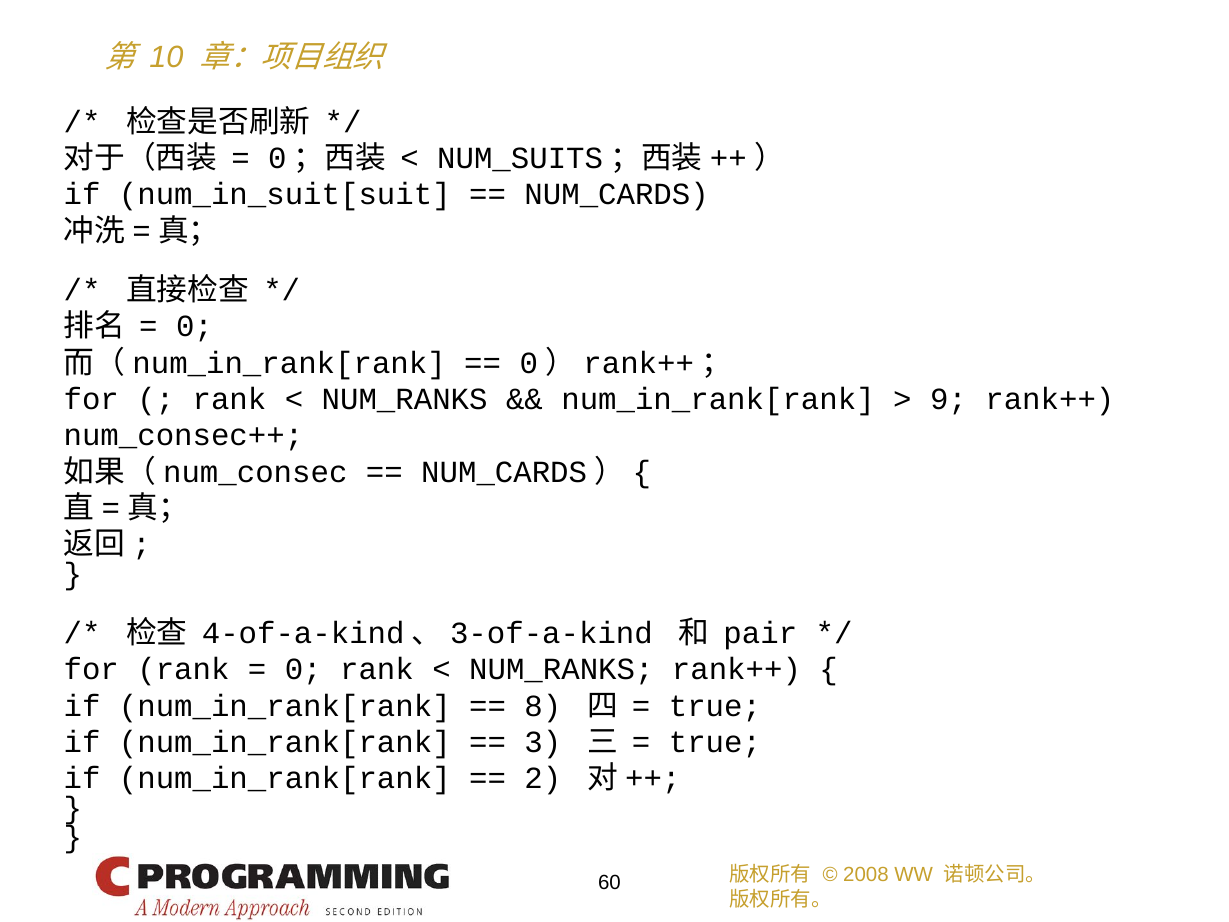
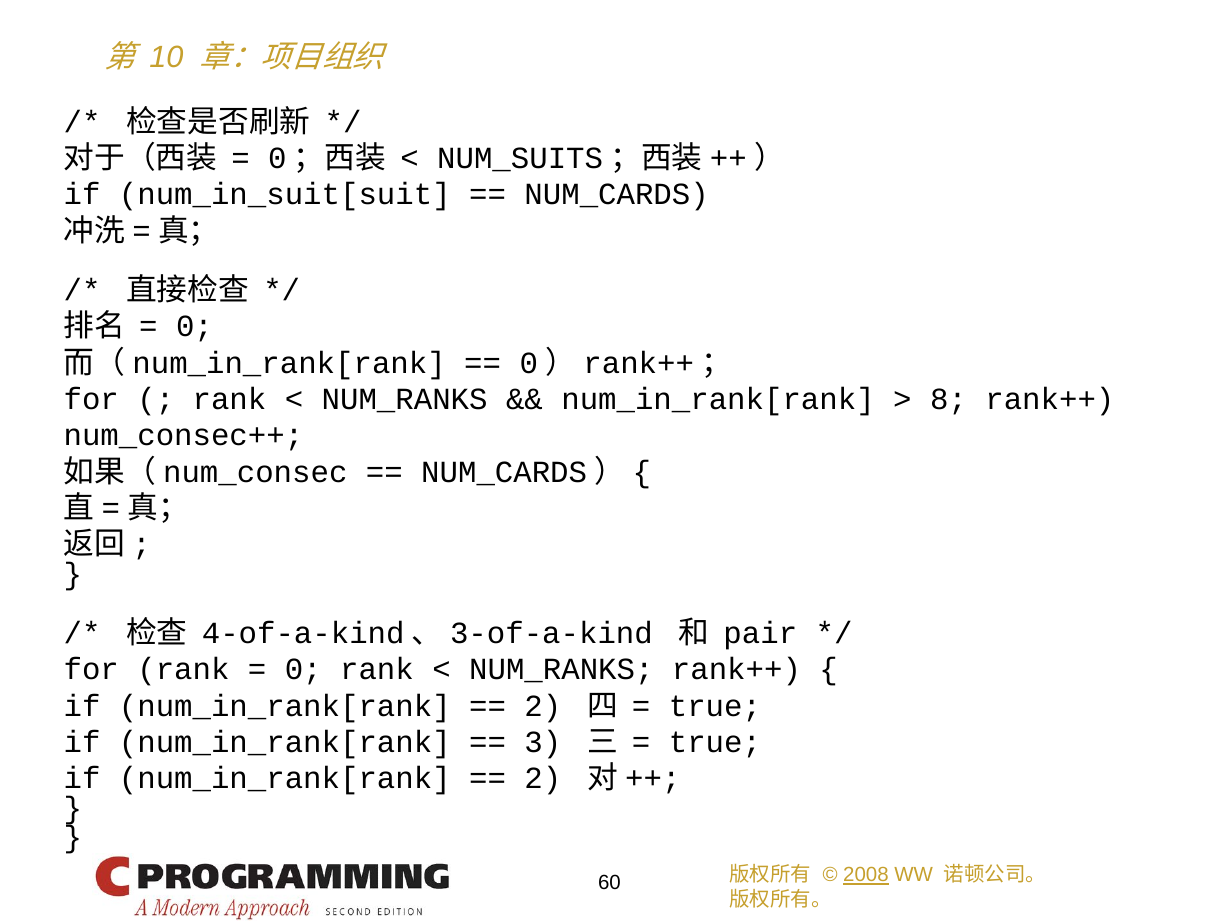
9: 9 -> 8 (948, 399)
8: 8 -> 2 (543, 706)
2008 underline: none -> present (866, 875)
